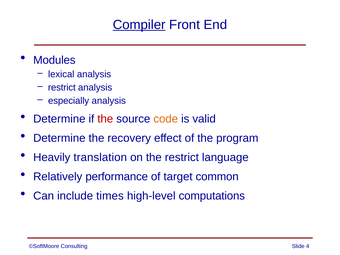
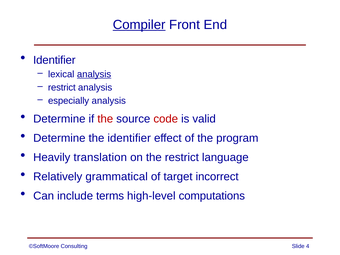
Modules: Modules -> Identifier (54, 60)
analysis underline: none -> present (94, 74)
code colour: orange -> red (166, 119)
the recovery: recovery -> identifier (129, 138)
performance: performance -> grammatical (117, 177)
common: common -> incorrect (217, 177)
times: times -> terms (110, 196)
